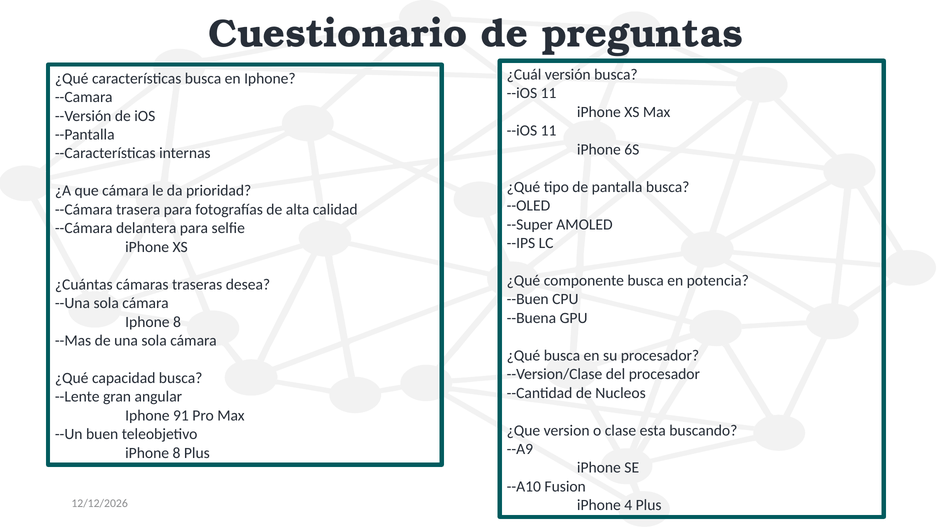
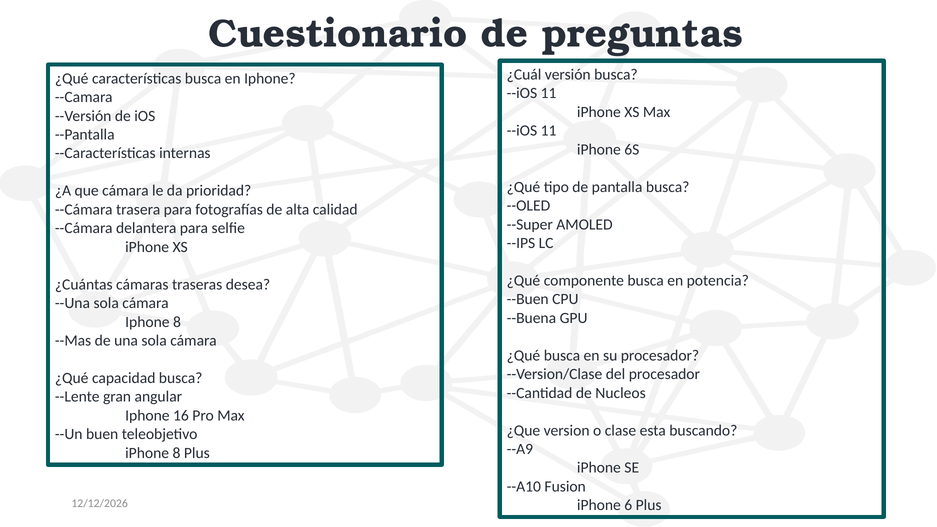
91: 91 -> 16 (181, 416)
4: 4 -> 6 (628, 505)
